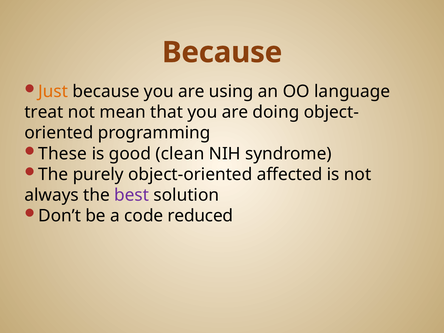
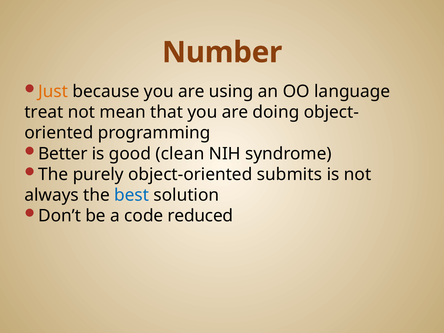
Because: Because -> Number (222, 52)
These: These -> Better (63, 154)
affected: affected -> submits (289, 174)
best colour: purple -> blue (132, 195)
